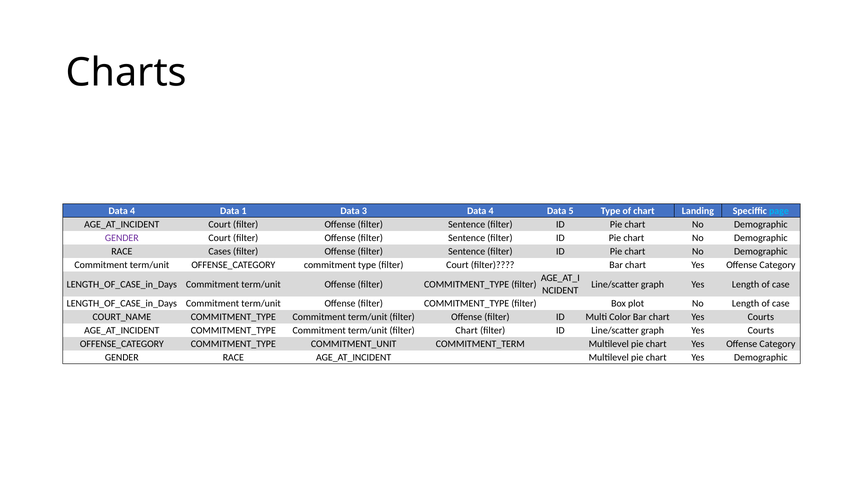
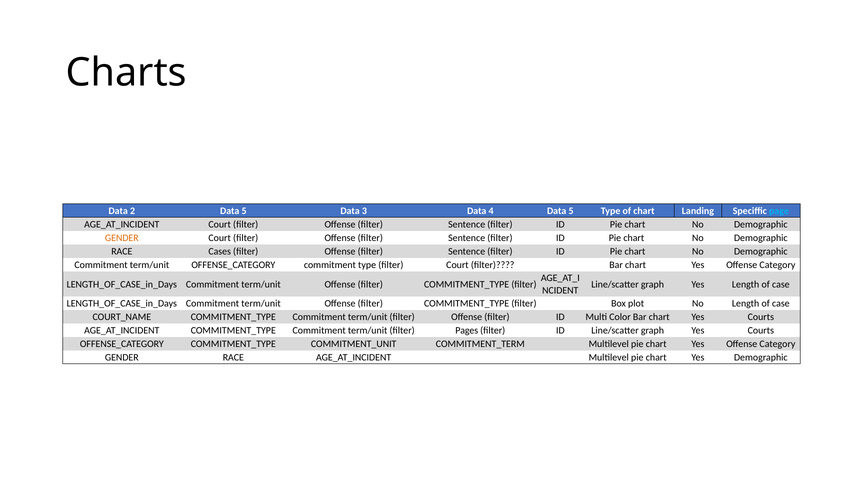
4: 4 -> 2 (133, 211)
1: 1 -> 5 (244, 211)
GENDER colour: purple -> orange (122, 238)
filter Chart: Chart -> Pages (467, 330)
